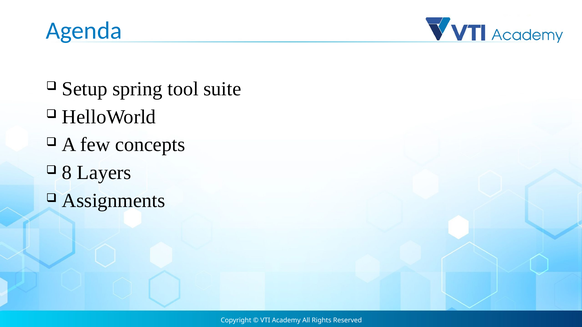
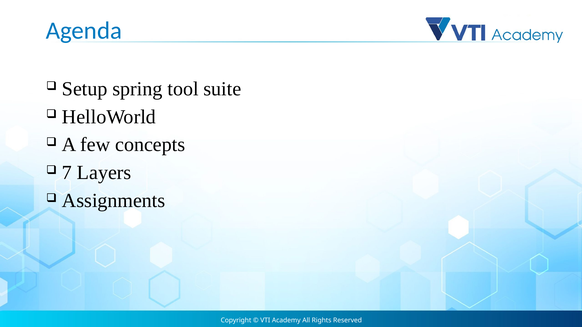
8: 8 -> 7 (67, 173)
